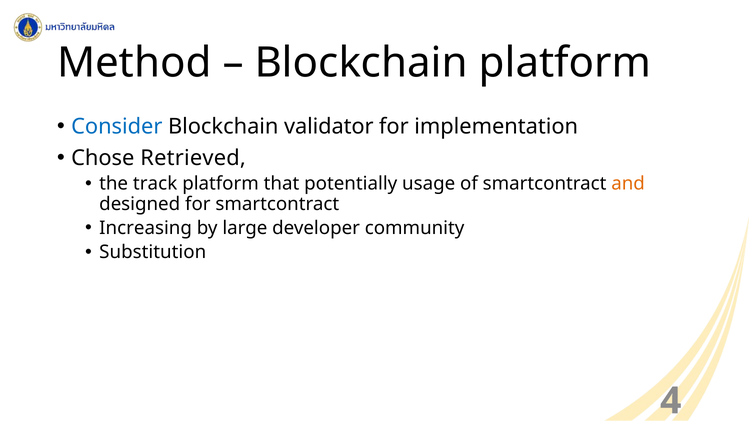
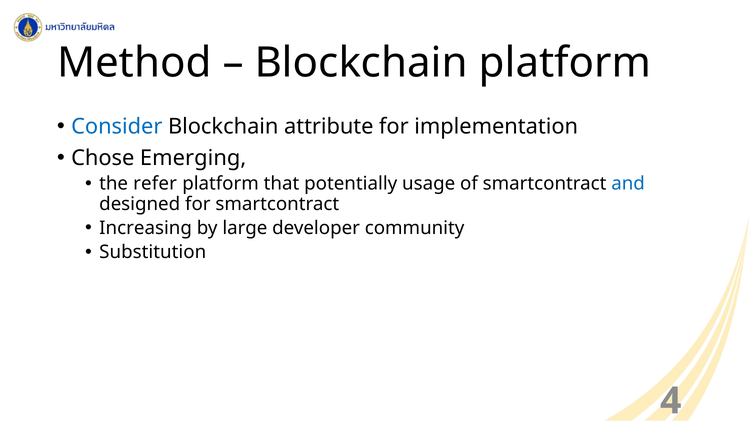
validator: validator -> attribute (329, 127)
Retrieved: Retrieved -> Emerging (193, 158)
track: track -> refer (155, 184)
and colour: orange -> blue (628, 184)
